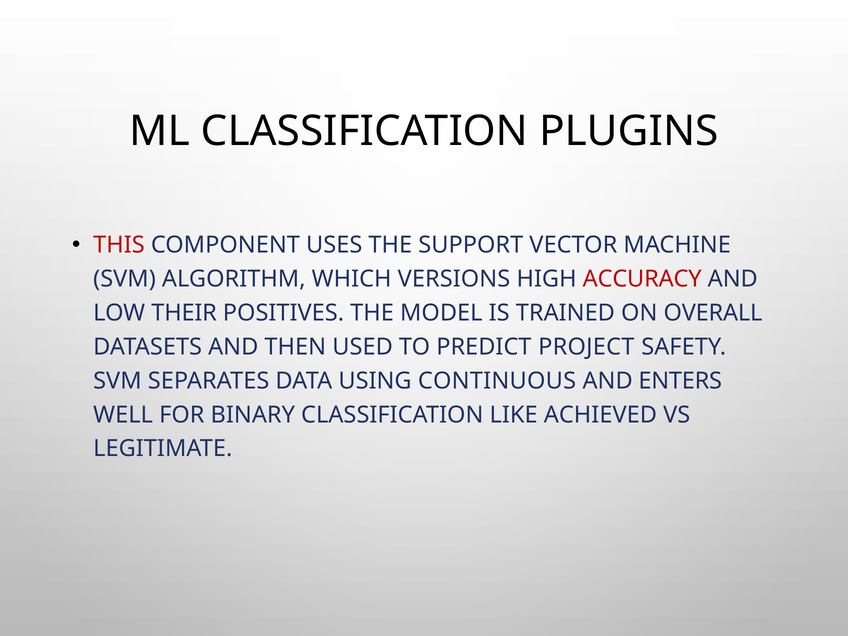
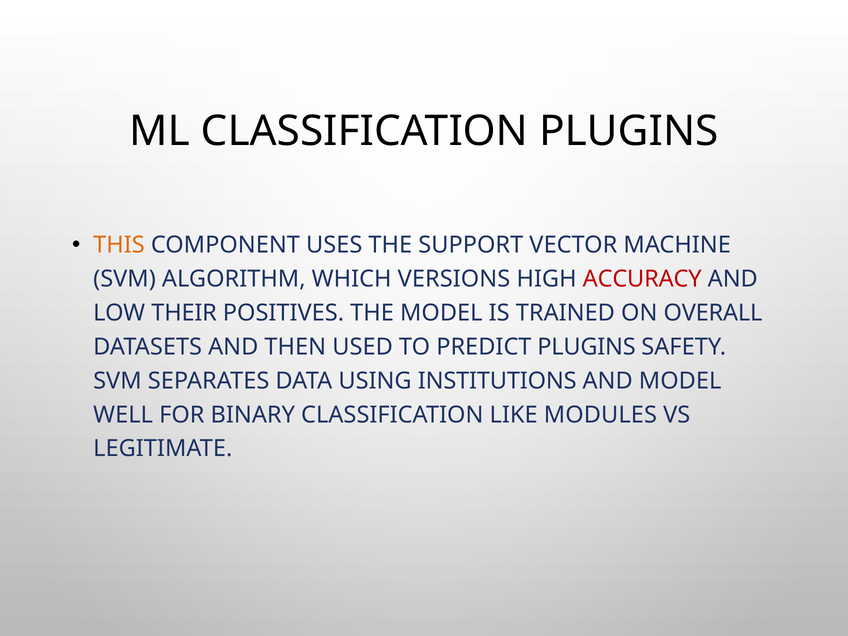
THIS colour: red -> orange (119, 245)
PREDICT PROJECT: PROJECT -> PLUGINS (587, 347)
CONTINUOUS: CONTINUOUS -> INSTITUTIONS (497, 381)
AND ENTERS: ENTERS -> MODEL (680, 381)
ACHIEVED: ACHIEVED -> MODULES (600, 415)
